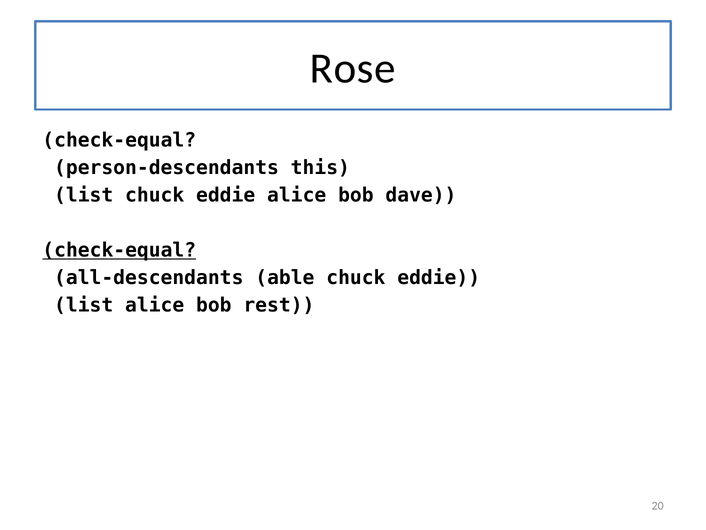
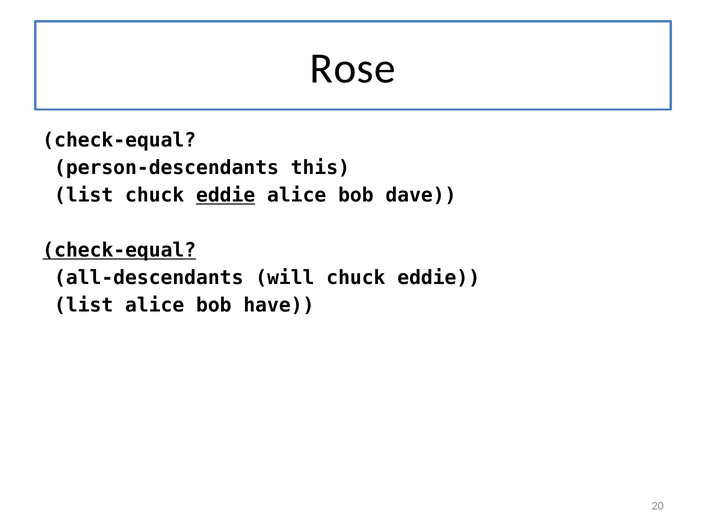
eddie underline: none -> present (226, 195)
able: able -> will (285, 278)
rest: rest -> have (279, 305)
